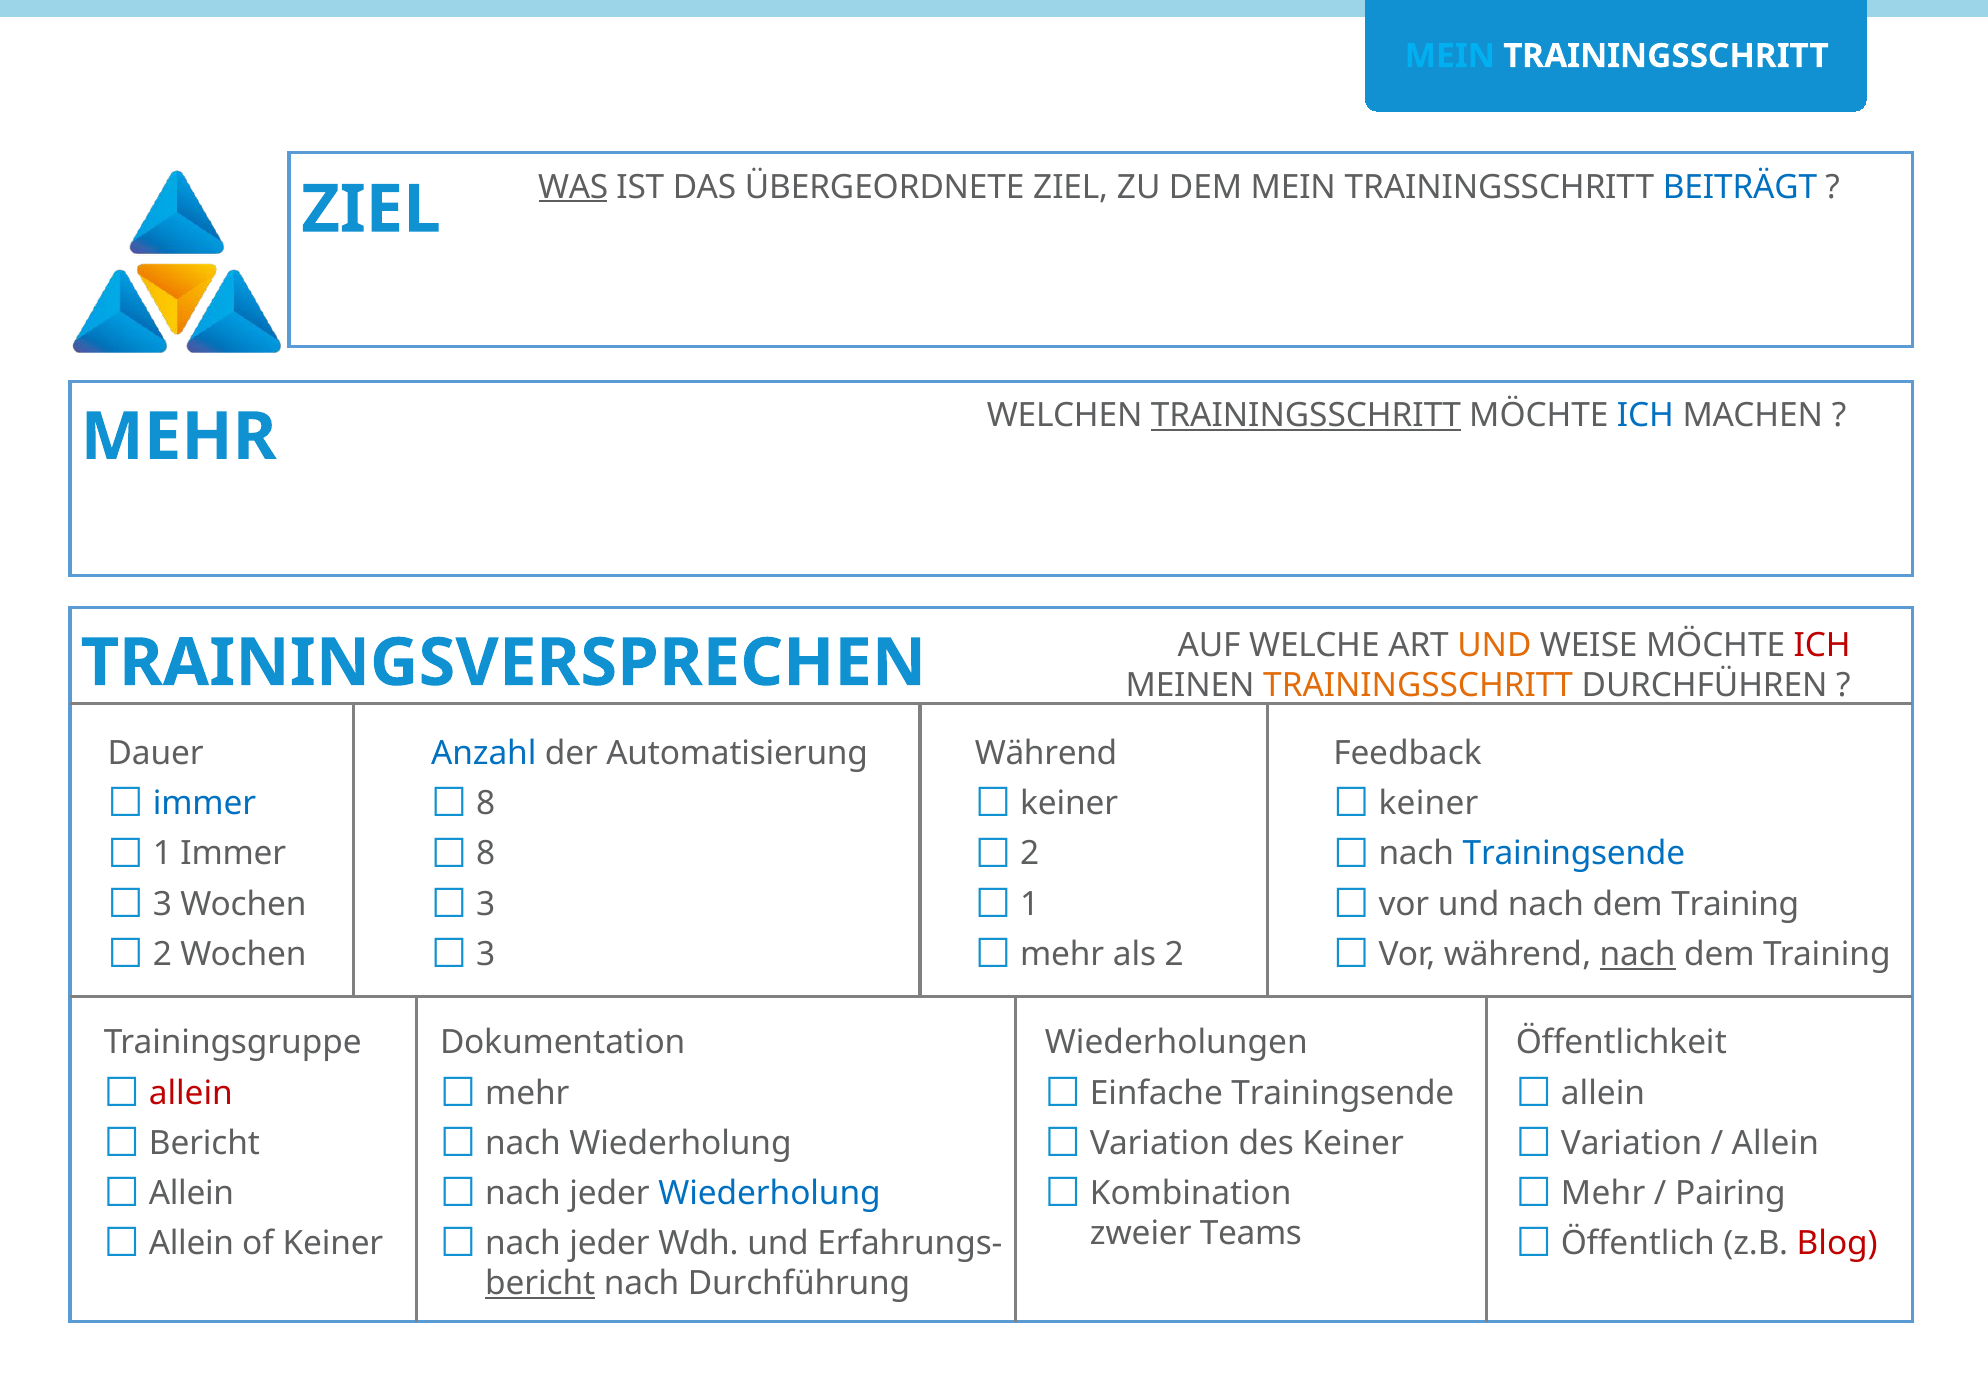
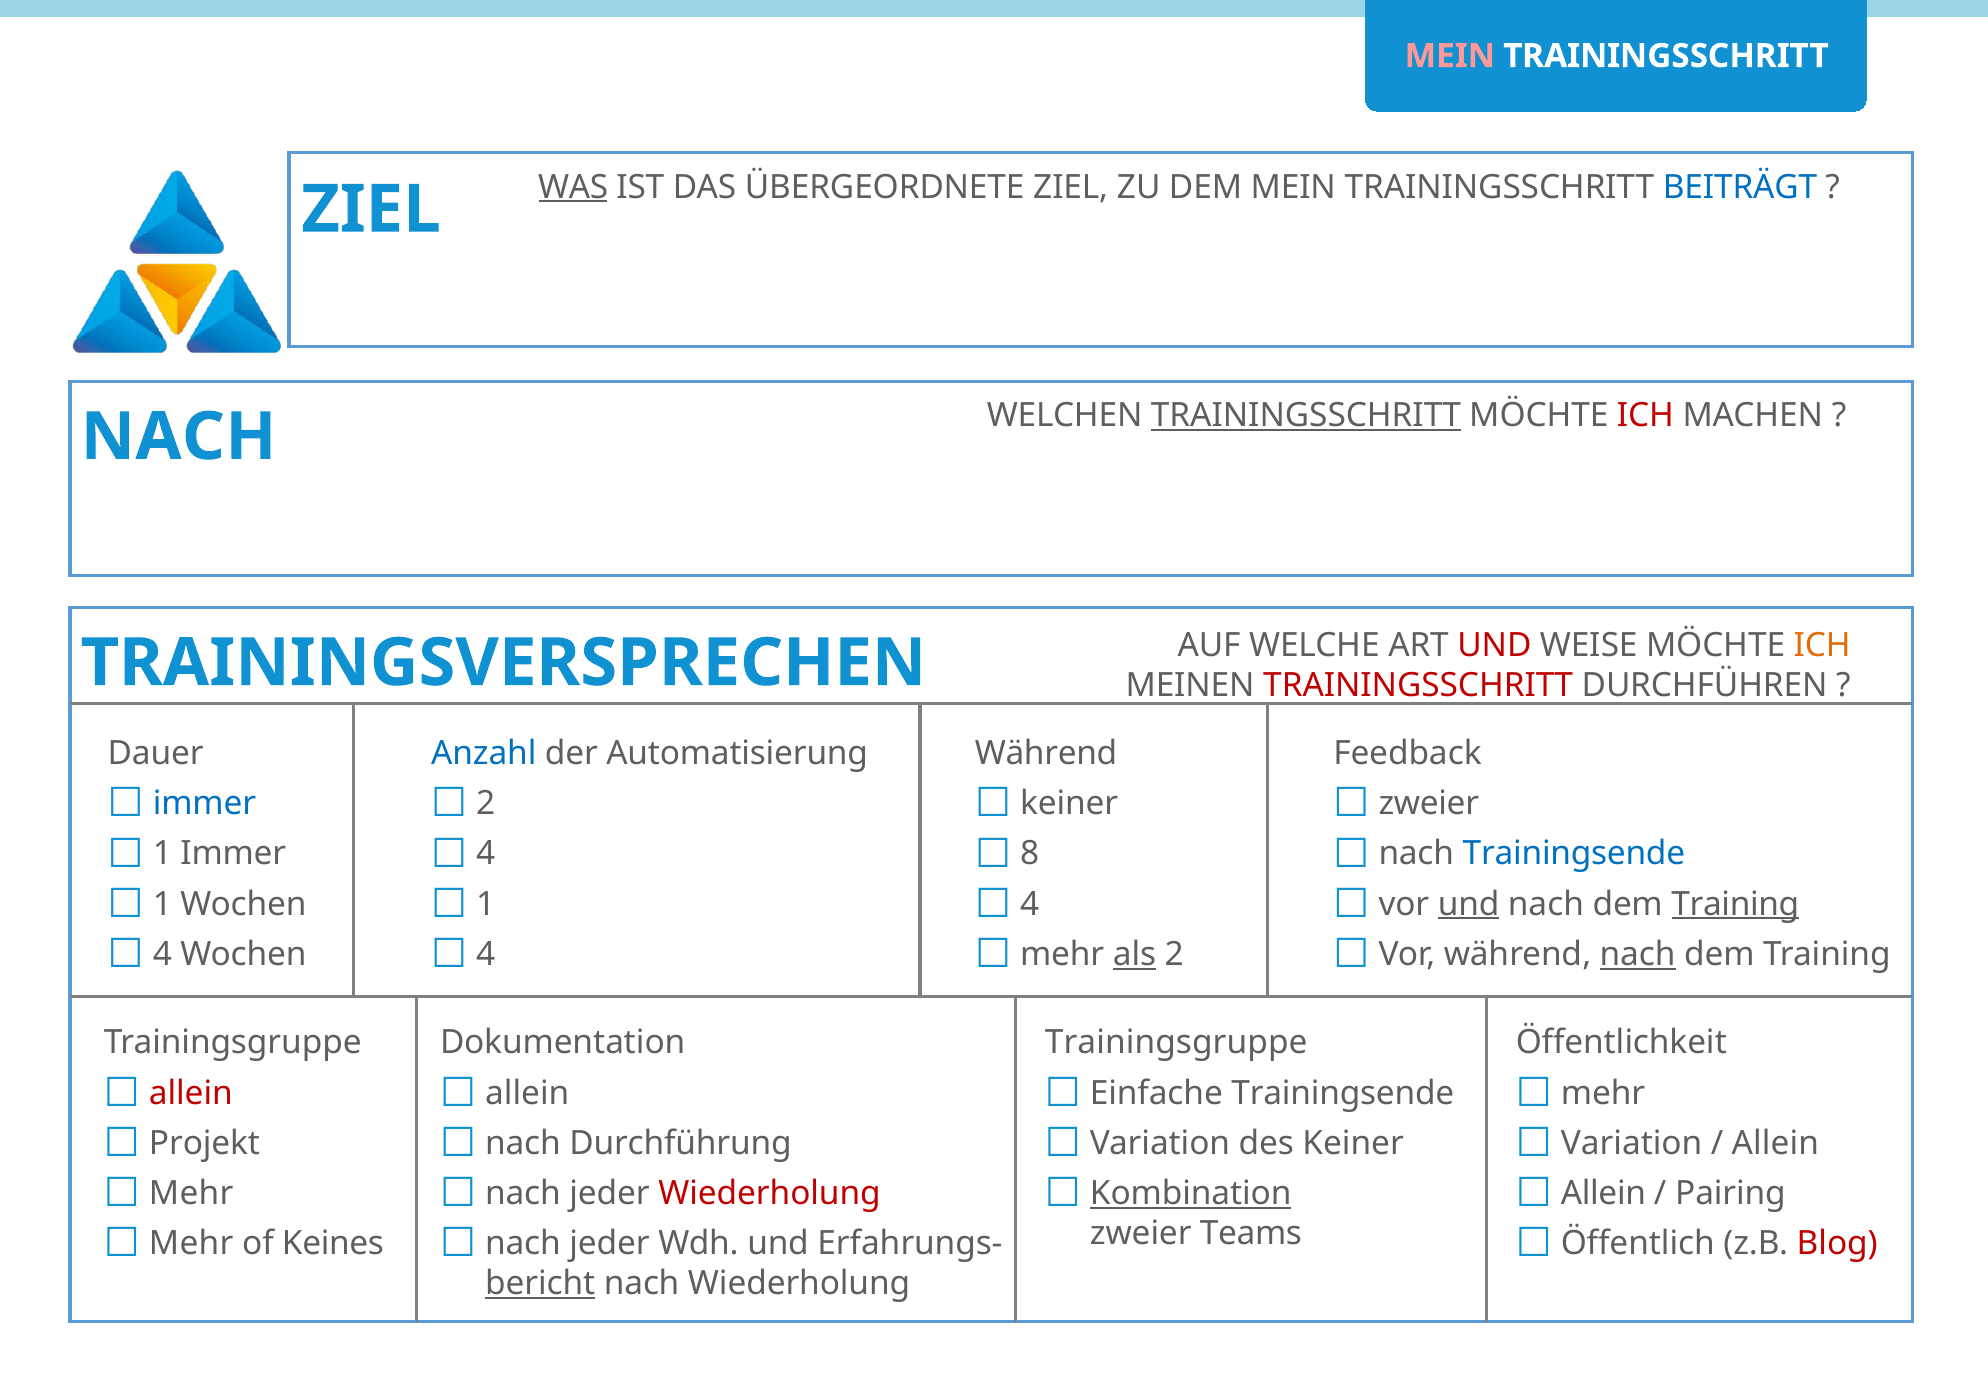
MEIN colour: light blue -> pink (1450, 56)
ICH colour: blue -> red (1645, 416)
MEHR: MEHR -> NACH (179, 437)
UND colour: orange -> red (1494, 645)
ICH colour: red -> orange (1822, 645)
TRAININGSSCHRITT colour: orange -> red (1418, 685)
8: 8 -> 2 (486, 804)
keiner: keiner -> zweier (1429, 804)
8: 8 -> 4 (486, 854)
2: 2 -> 8 (1030, 854)
3: 3 -> 1 (162, 904)
3: 3 -> 1 (486, 904)
1: 1 -> 4 (1030, 904)
und underline: none -> present (1469, 904)
Training underline: none -> present (1735, 904)
2: 2 -> 4 (162, 954)
3: 3 -> 4 (486, 954)
als underline: none -> present (1135, 954)
Wiederholungen: Wiederholungen -> Trainingsgruppe (1176, 1043)
mehr: mehr -> allein (527, 1093)
allein: allein -> mehr (1603, 1093)
Bericht: Bericht -> Projekt (204, 1143)
nach Wiederholung: Wiederholung -> Durchführung (680, 1143)
Allein: Allein -> Mehr (191, 1193)
Wiederholung colour: blue -> red (770, 1193)
Kombination underline: none -> present (1191, 1193)
Mehr: Mehr -> Allein (1603, 1193)
Allein: Allein -> Mehr (191, 1244)
of Keiner: Keiner -> Keines (333, 1244)
nach Durchführung: Durchführung -> Wiederholung (799, 1284)
